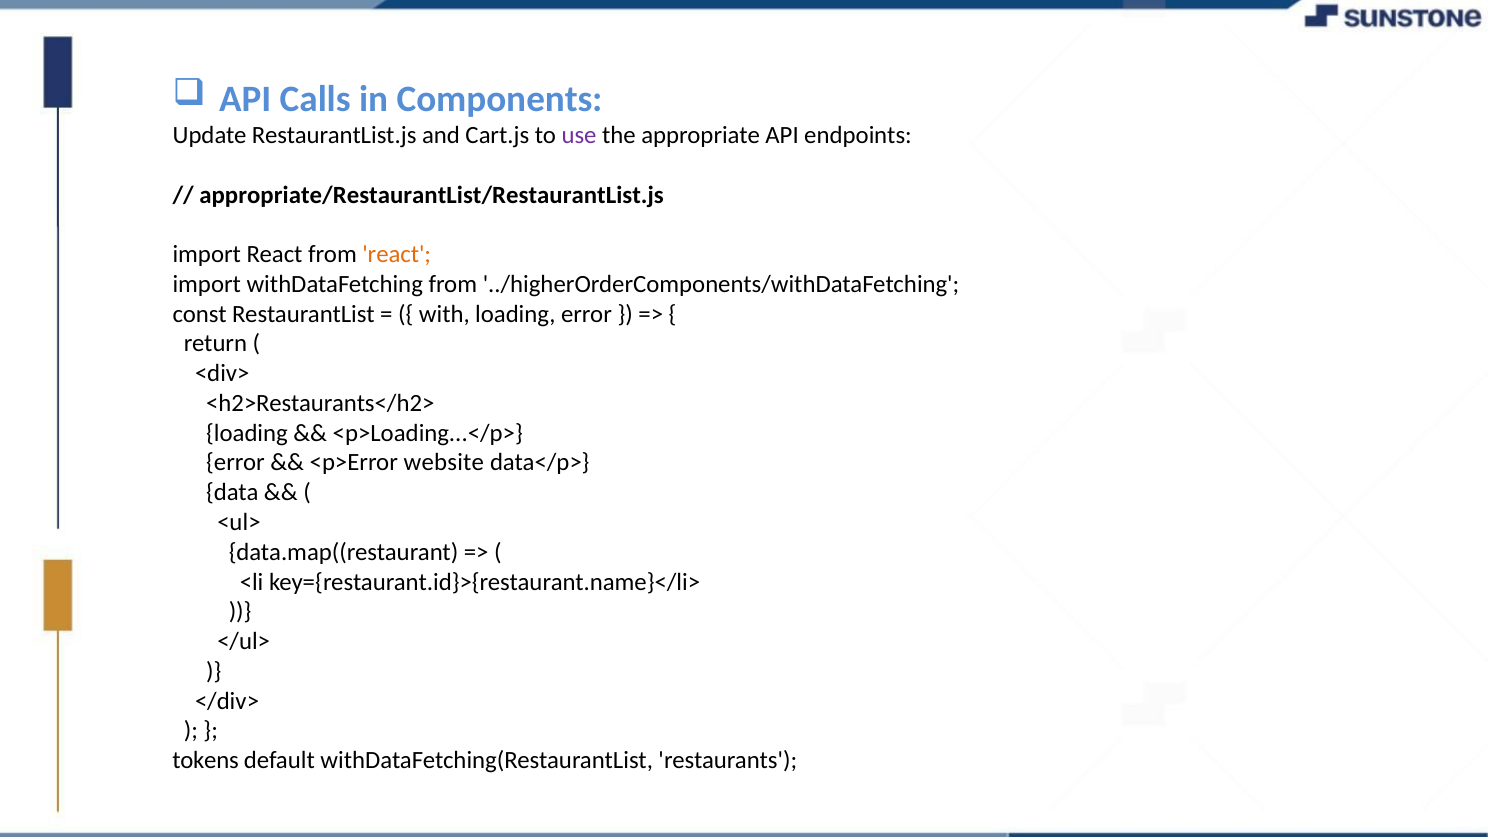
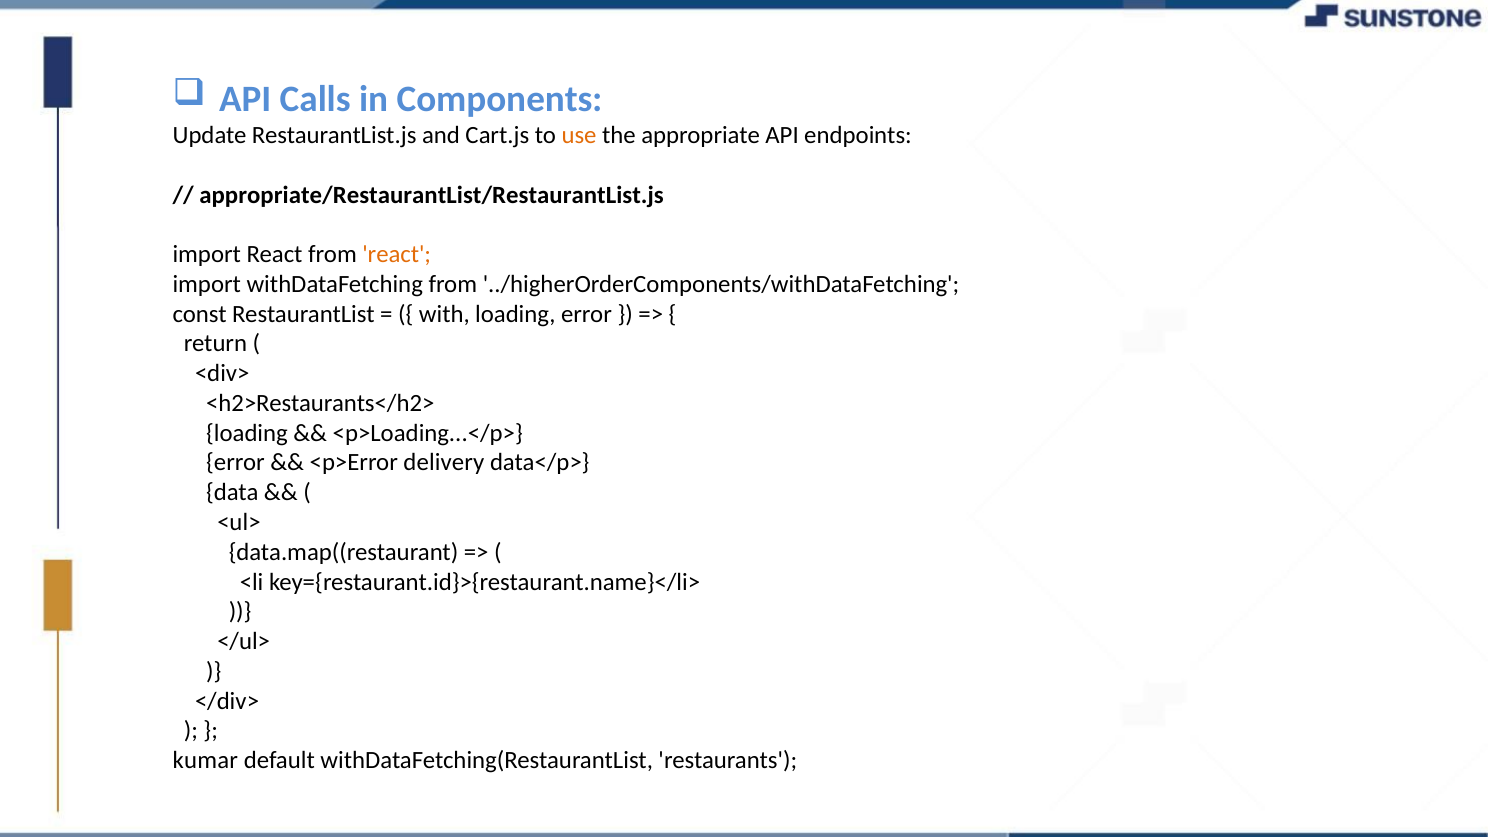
use colour: purple -> orange (579, 135)
website: website -> delivery (444, 463)
tokens: tokens -> kumar (205, 760)
